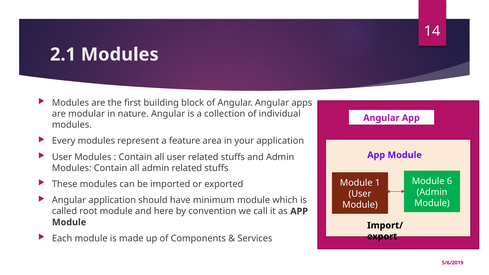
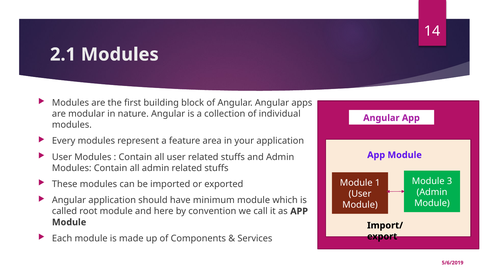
6: 6 -> 3 (450, 181)
